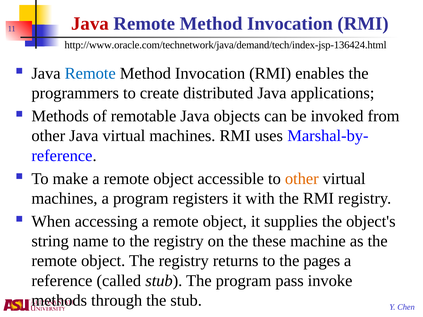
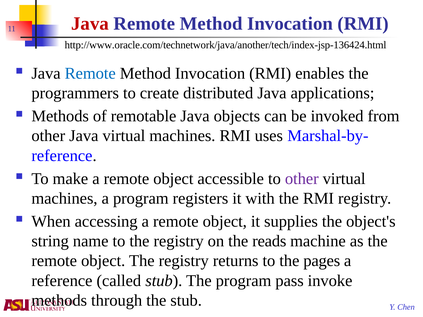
http://www.oracle.com/technetwork/java/demand/tech/index-jsp-136424.html: http://www.oracle.com/technetwork/java/demand/tech/index-jsp-136424.html -> http://www.oracle.com/technetwork/java/another/tech/index-jsp-136424.html (226, 45)
other colour: orange -> purple (302, 179)
these: these -> reads (269, 241)
